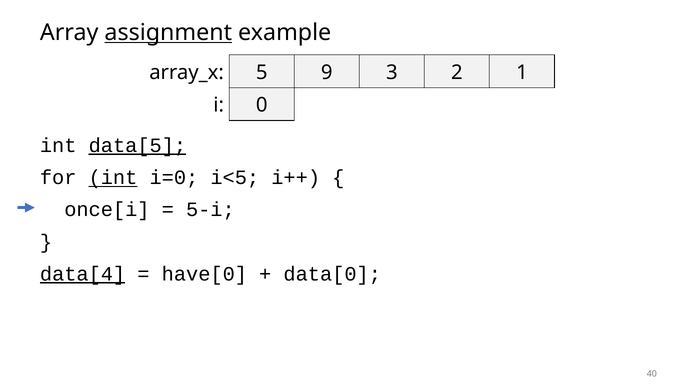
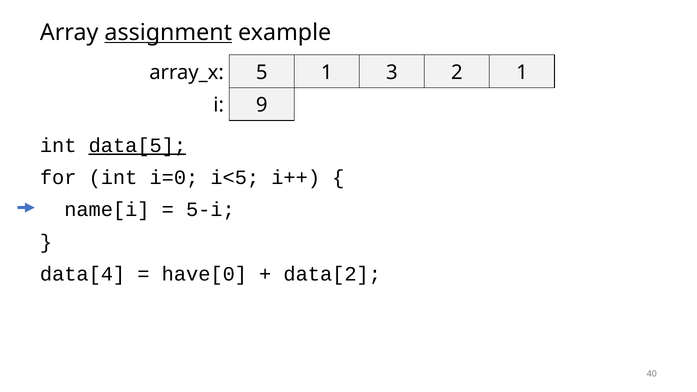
5 9: 9 -> 1 (327, 72)
0: 0 -> 9 (262, 105)
int underline: present -> none (113, 178)
once[i: once[i -> name[i (107, 210)
data[4 underline: present -> none (83, 274)
data[0: data[0 -> data[2 (332, 274)
